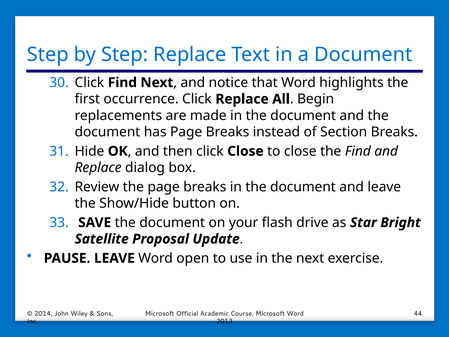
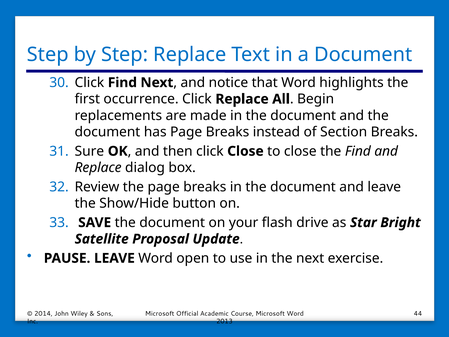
Hide: Hide -> Sure (89, 151)
